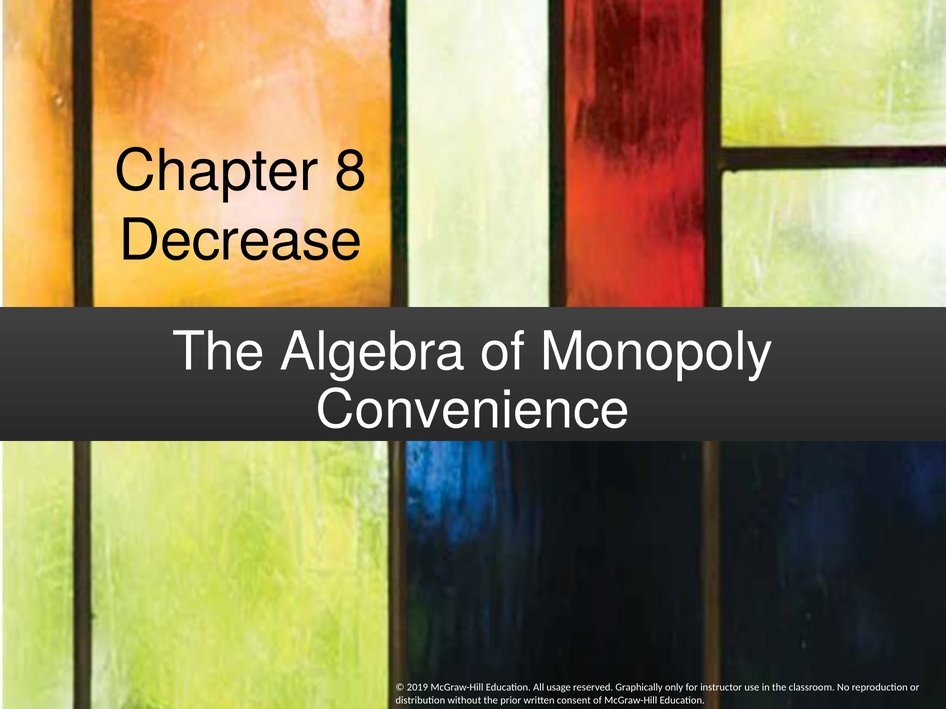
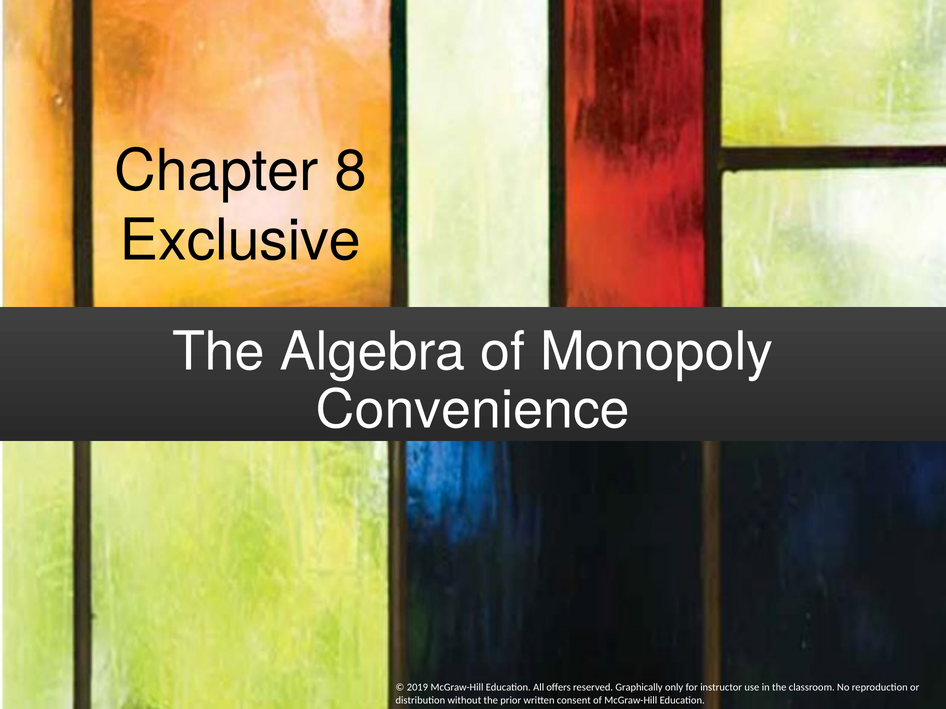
Decrease: Decrease -> Exclusive (240, 241)
usage: usage -> offers (559, 688)
